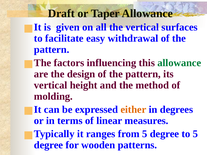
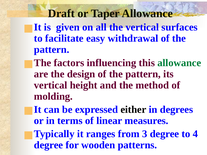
either colour: orange -> black (133, 110)
from 5: 5 -> 3 (145, 134)
to 5: 5 -> 4 (195, 134)
